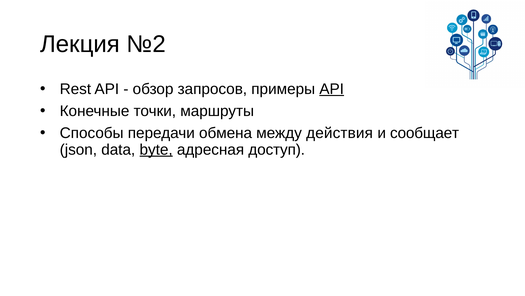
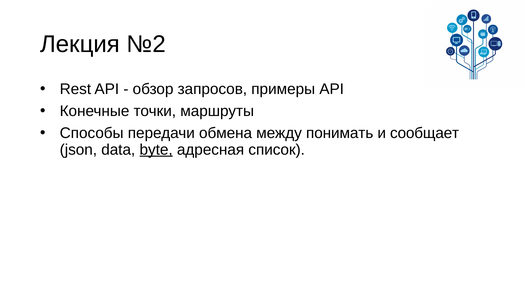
API underline: present -> none (332, 89)
действия: действия -> понимать (340, 133)
доступ: доступ -> список (277, 149)
